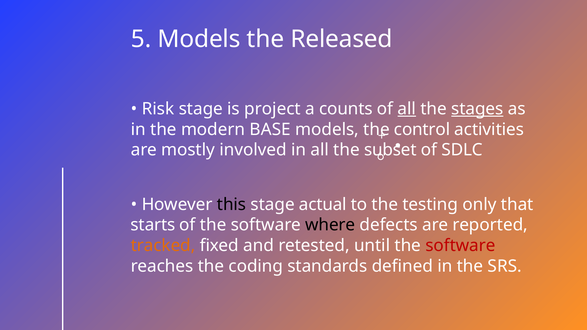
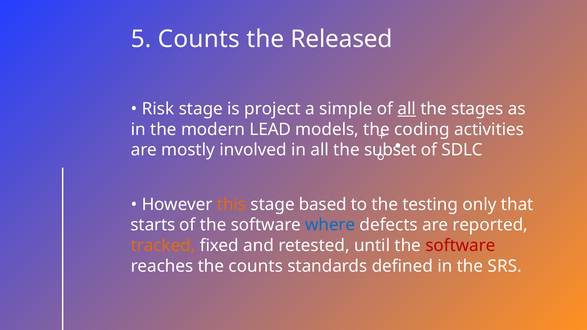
5 Models: Models -> Counts (199, 39)
counts: counts -> simple (346, 109)
stages underline: present -> none (477, 109)
BASE: BASE -> LEAD (270, 129)
control: control -> coding (422, 129)
this colour: black -> orange (232, 205)
actual: actual -> based (323, 205)
where colour: black -> blue (330, 225)
the coding: coding -> counts (256, 266)
